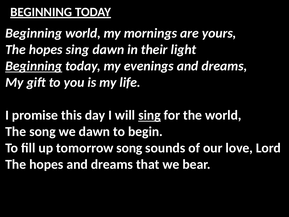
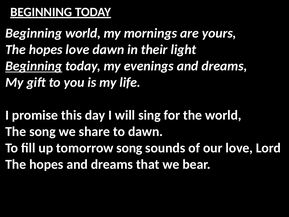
hopes sing: sing -> love (77, 50)
sing underline: present -> none (149, 115)
we dawn: dawn -> share (94, 131)
to begin: begin -> dawn (145, 131)
